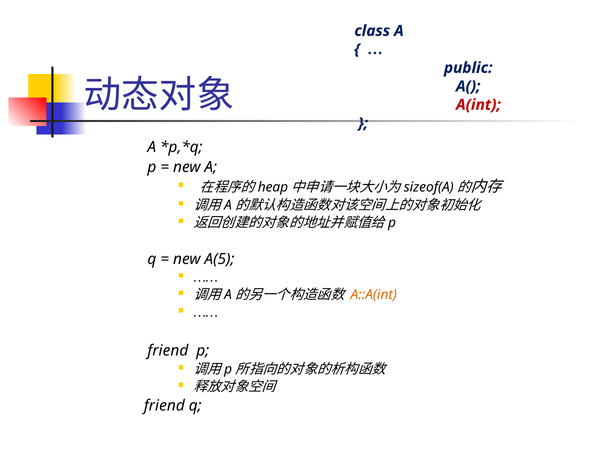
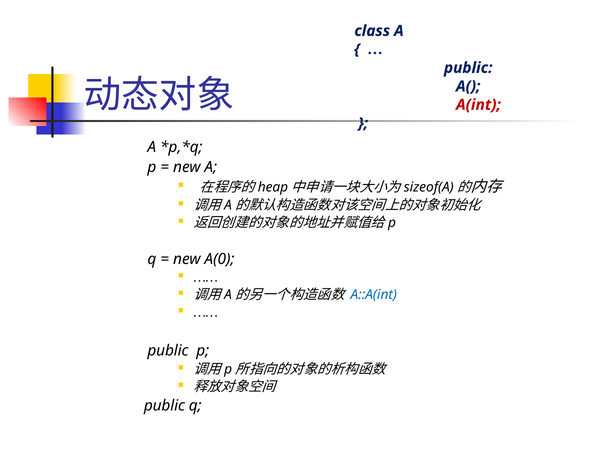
A(5: A(5 -> A(0 (219, 259)
A::A(int colour: orange -> blue (374, 295)
friend: friend -> public (168, 351)
friend: friend -> public (164, 406)
